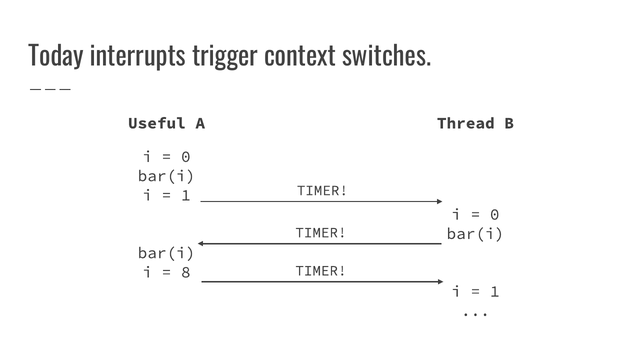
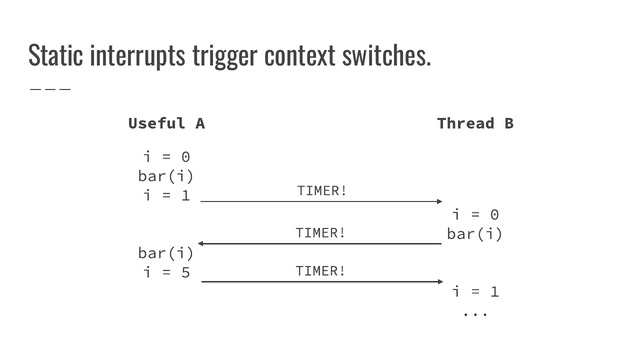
Today: Today -> Static (56, 57)
8: 8 -> 5 (186, 272)
